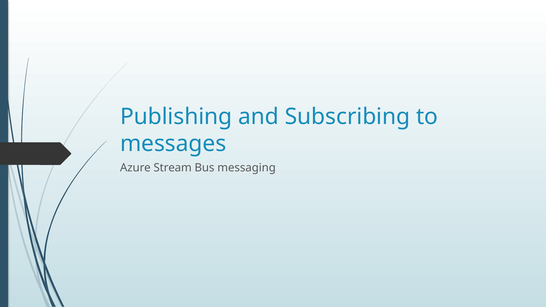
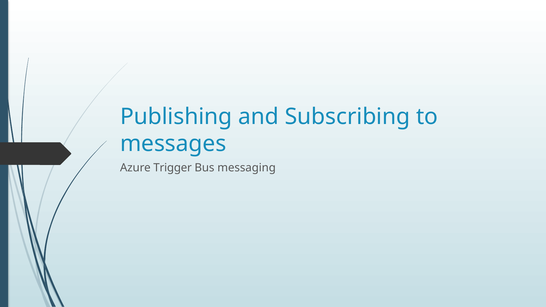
Stream: Stream -> Trigger (173, 168)
